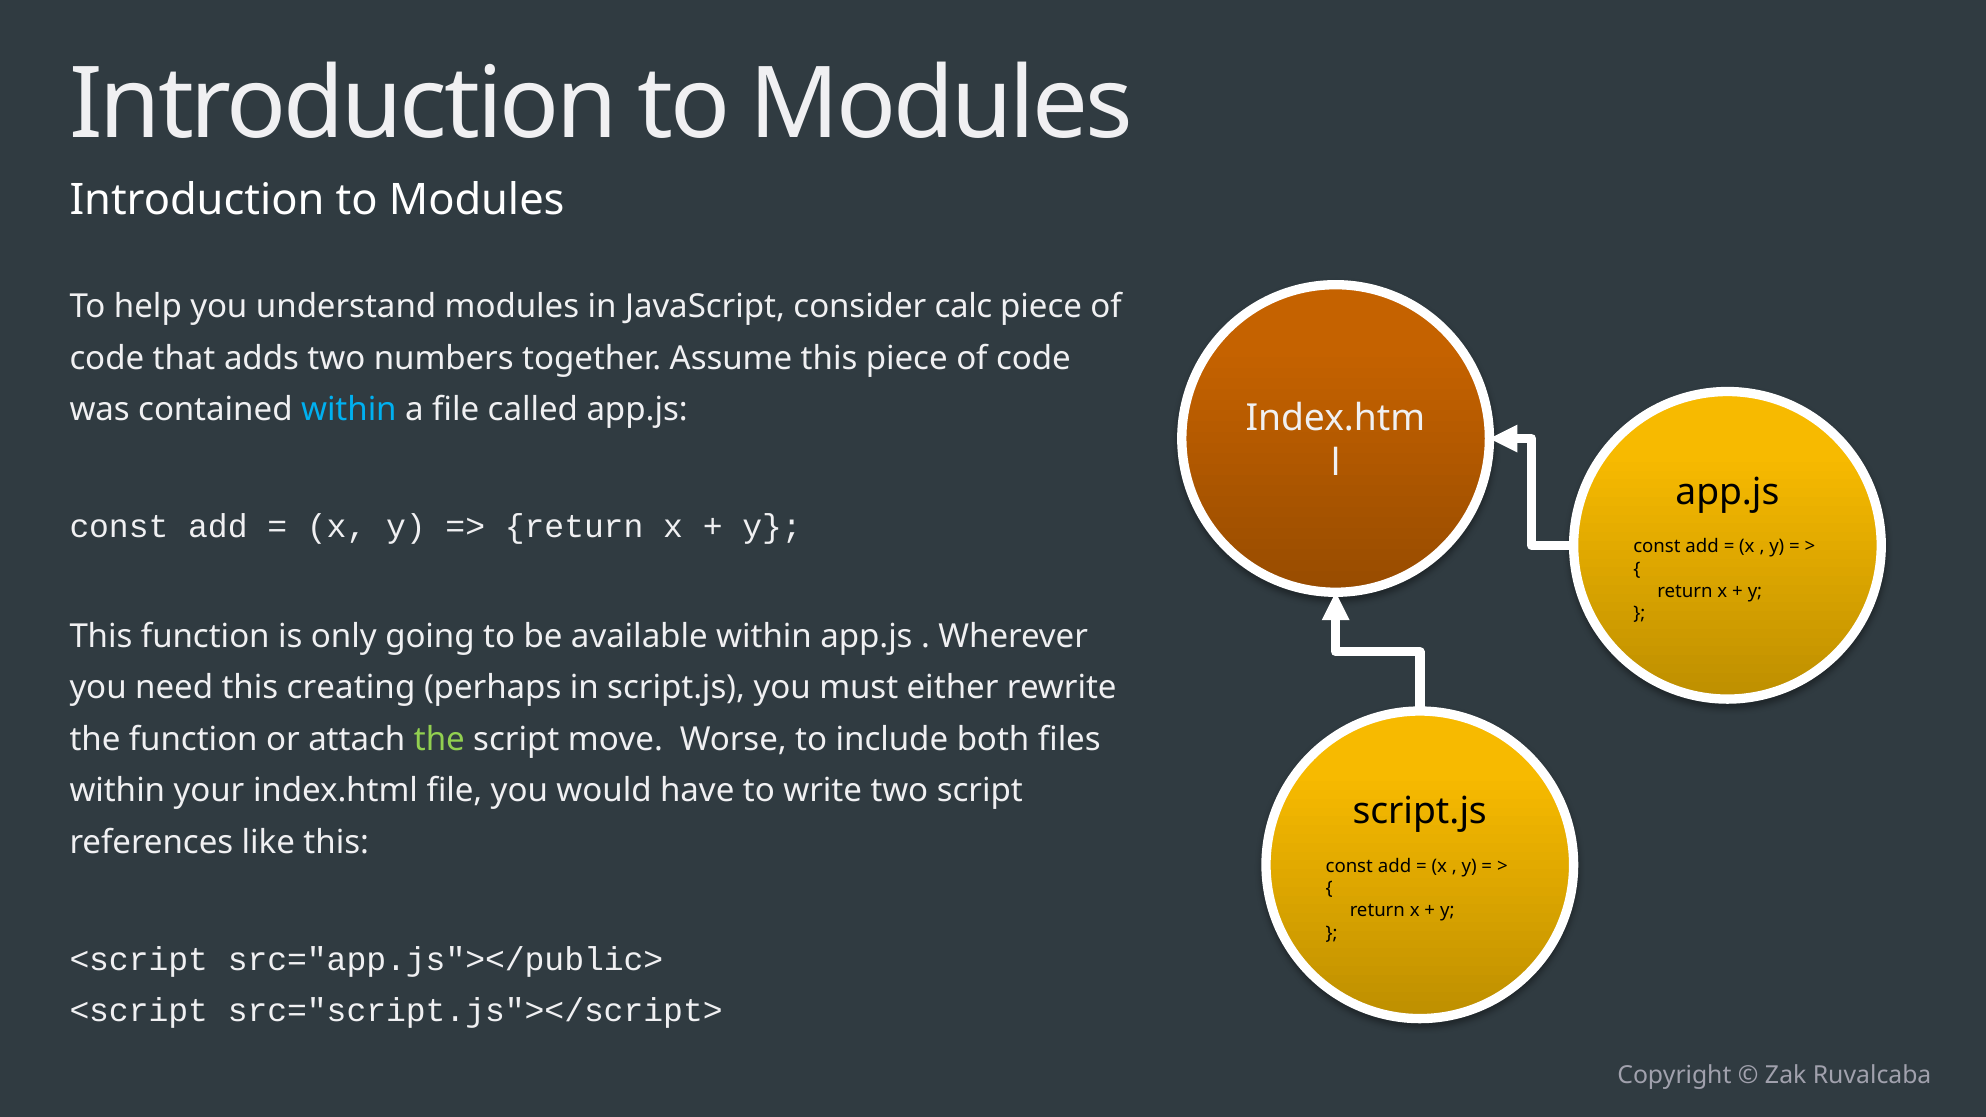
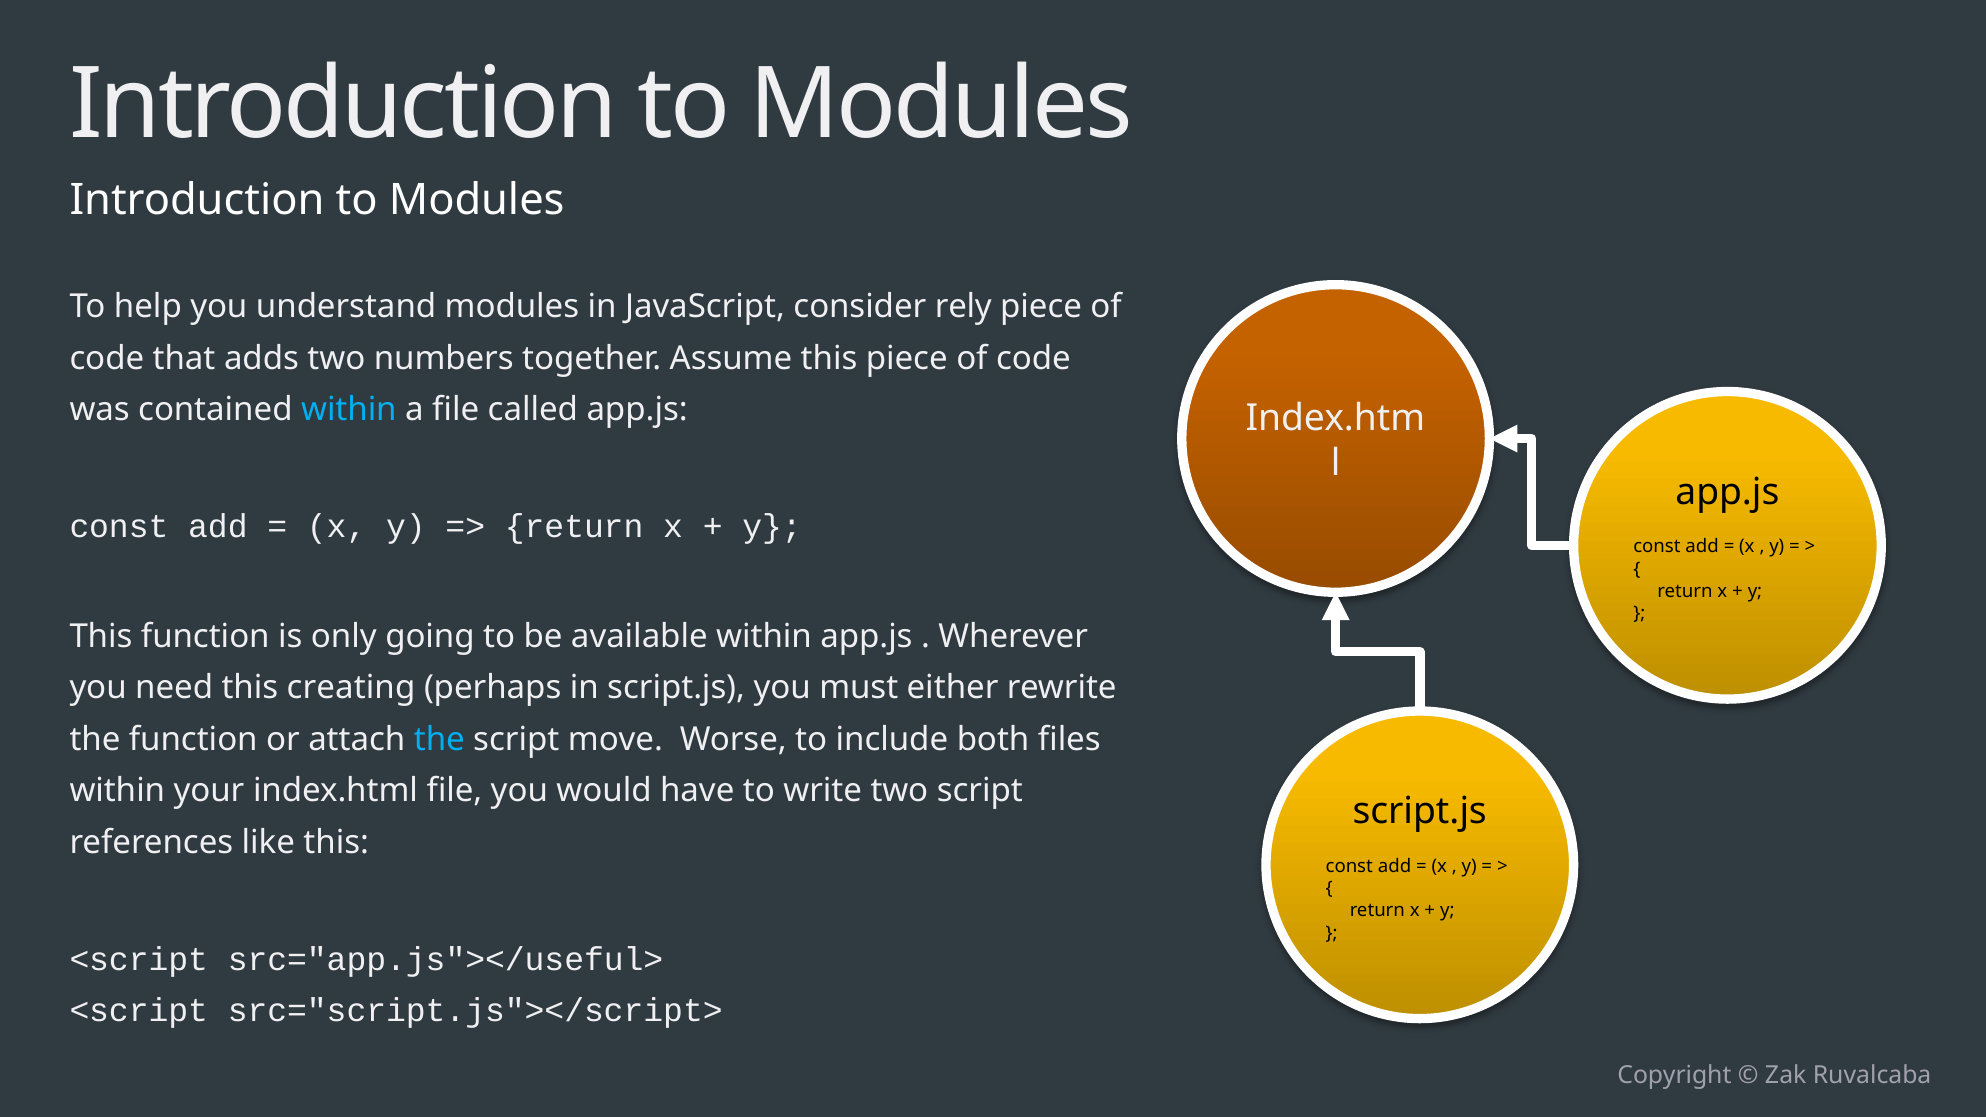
calc: calc -> rely (963, 307)
the colour: light green -> light blue (439, 740)
src="app.js"></public>: src="app.js"></public> -> src="app.js"></useful> (446, 959)
